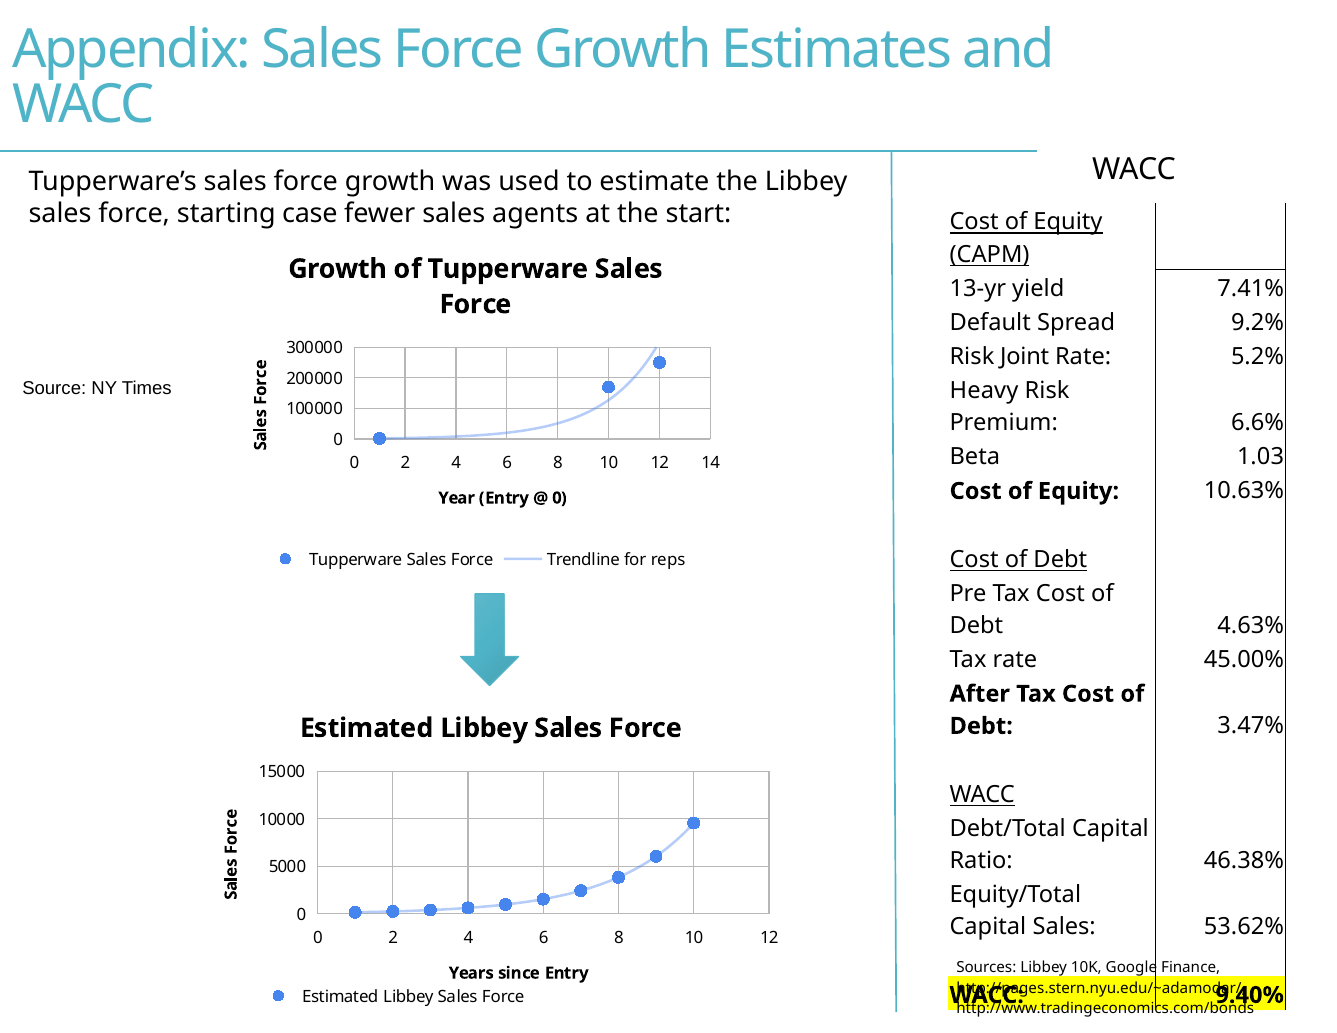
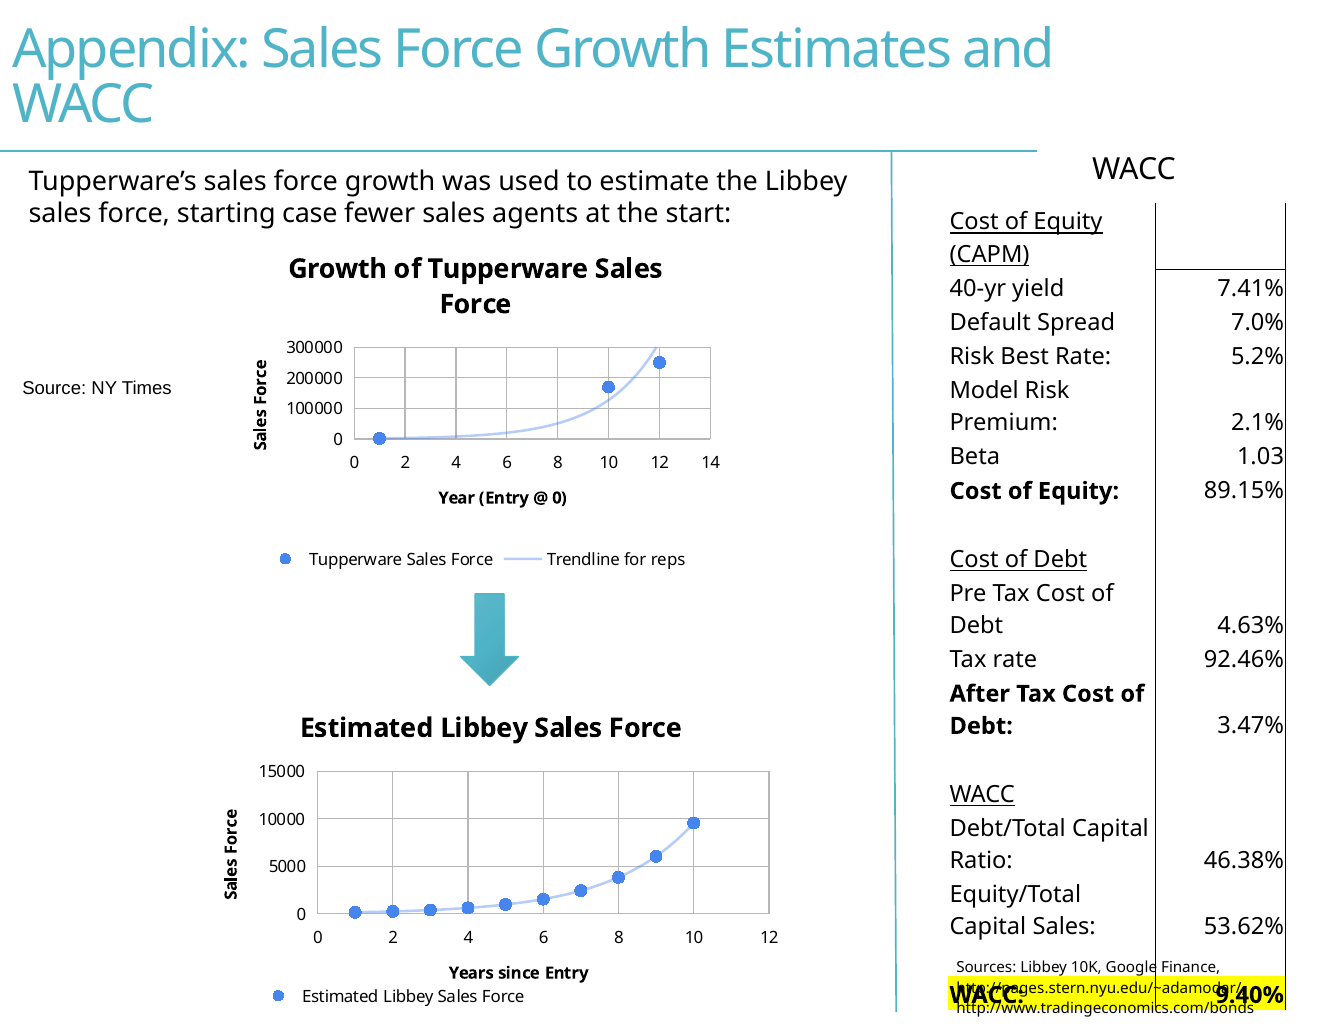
13-yr: 13-yr -> 40-yr (978, 288)
9.2%: 9.2% -> 7.0% (1258, 322)
Joint: Joint -> Best (1025, 357)
Heavy: Heavy -> Model (984, 391)
6.6%: 6.6% -> 2.1% (1258, 423)
10.63%: 10.63% -> 89.15% (1244, 491)
45.00%: 45.00% -> 92.46% (1244, 660)
